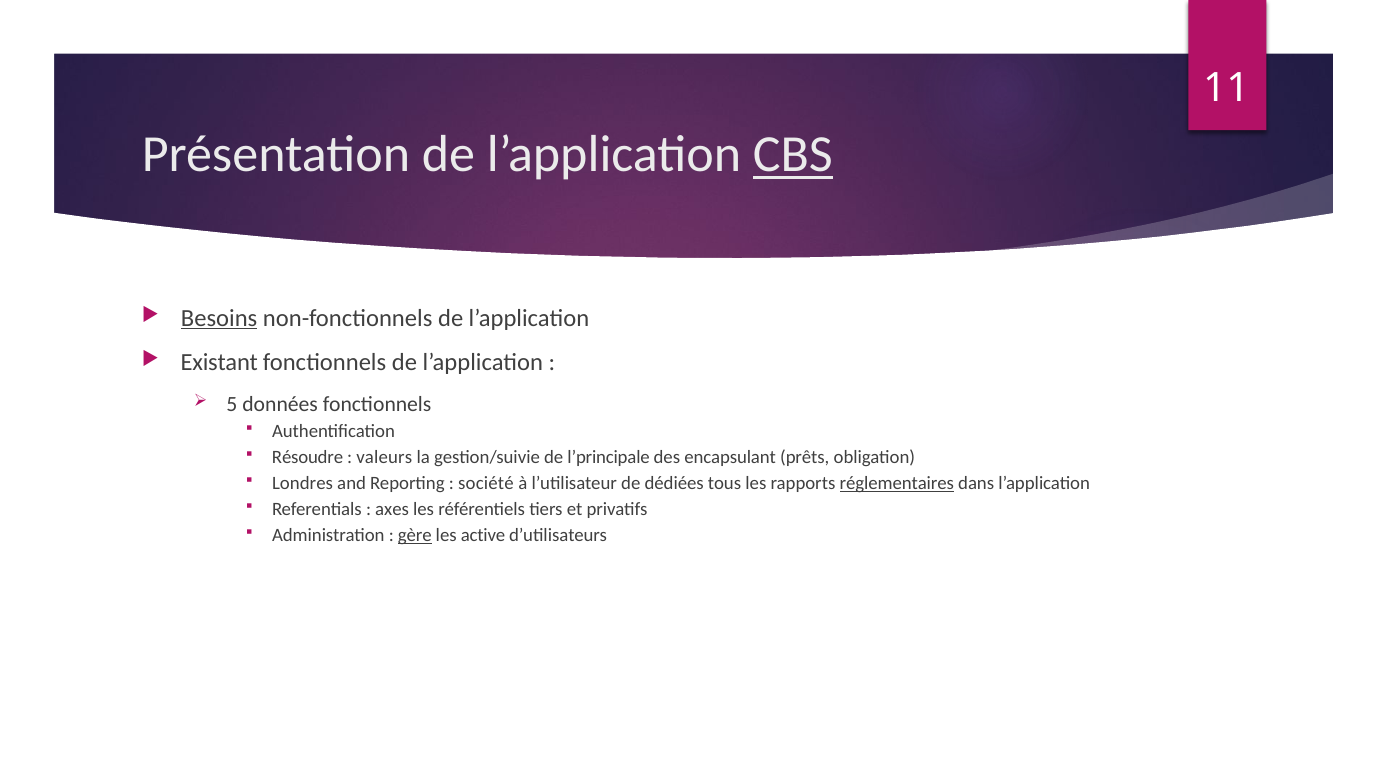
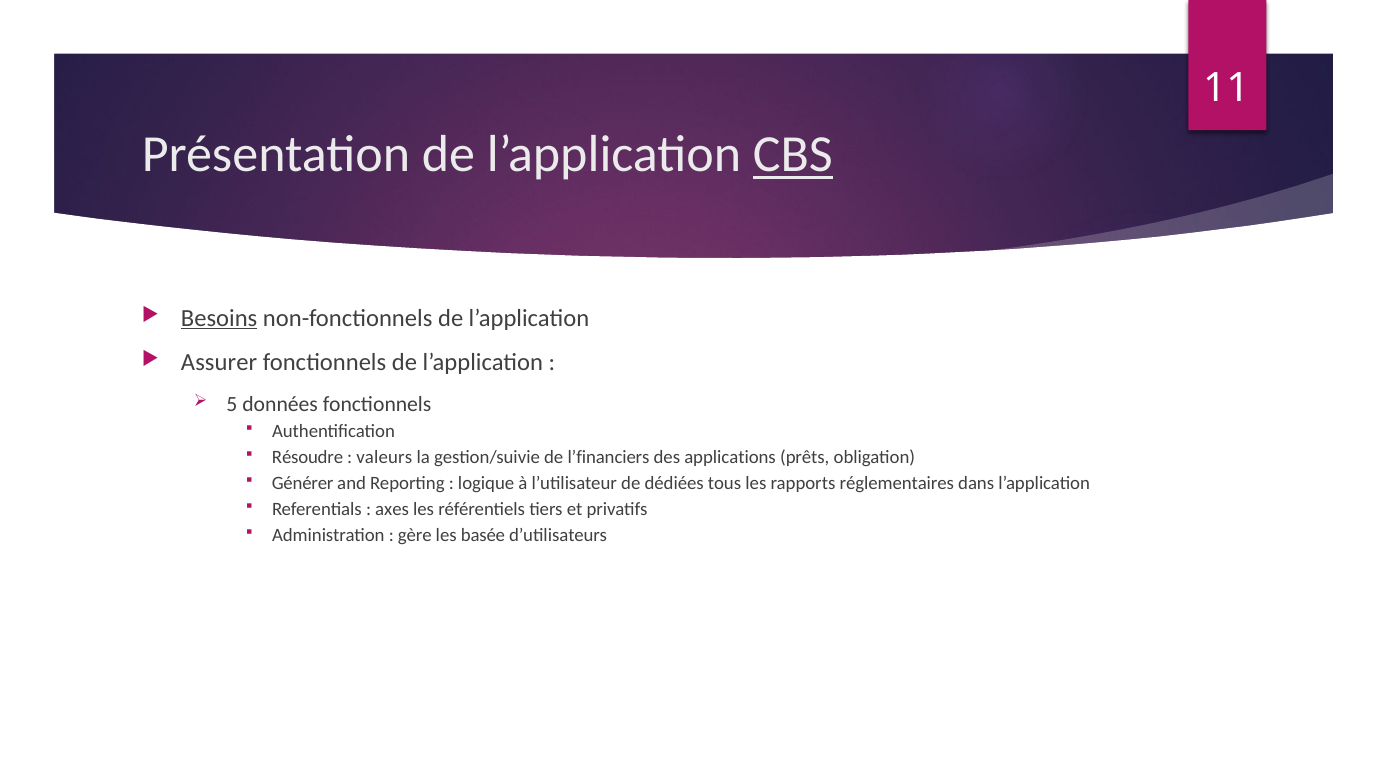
Existant: Existant -> Assurer (219, 362)
l’principale: l’principale -> l’financiers (609, 457)
encapsulant: encapsulant -> applications (730, 457)
Londres: Londres -> Générer (303, 483)
société: société -> logique (486, 483)
réglementaires underline: present -> none (897, 483)
gère underline: present -> none (415, 535)
active: active -> basée (483, 535)
